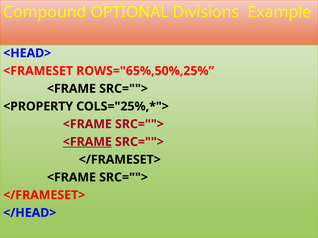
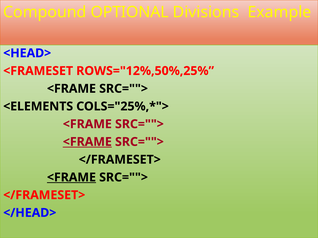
ROWS="65%,50%,25%: ROWS="65%,50%,25% -> ROWS="12%,50%,25% (145, 71)
<PROPERTY: <PROPERTY -> <ELEMENTS (38, 107)
<FRAME underline: none -> present (71, 178)
